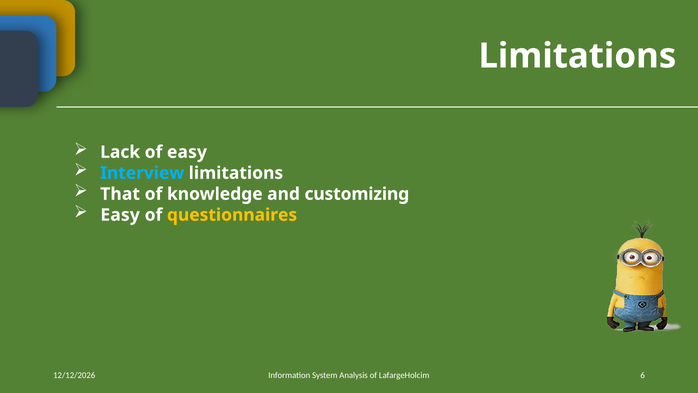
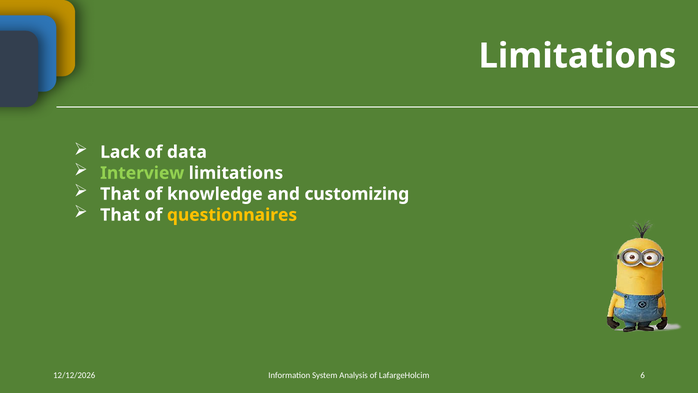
of easy: easy -> data (187, 152)
Interview colour: light blue -> light green (142, 173)
Easy: Easy -> That (120, 215)
